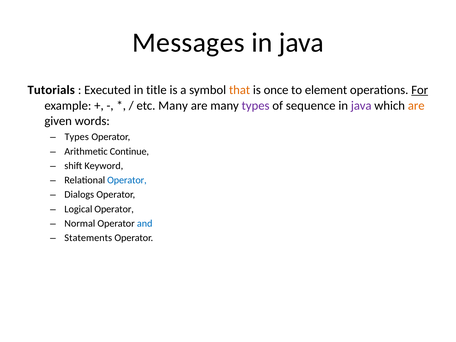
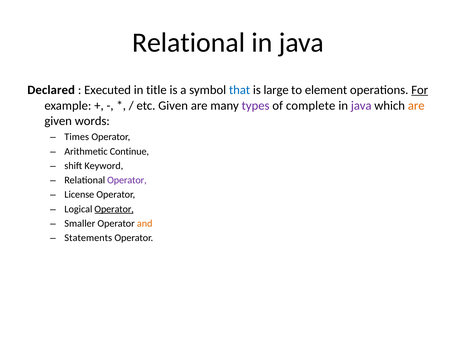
Messages: Messages -> Relational (189, 42)
Tutorials: Tutorials -> Declared (51, 90)
that colour: orange -> blue (240, 90)
once: once -> large (276, 90)
etc Many: Many -> Given (173, 105)
sequence: sequence -> complete (311, 105)
Types: Types -> Times (77, 137)
Operator colour: blue -> purple (127, 180)
Dialogs: Dialogs -> License (79, 195)
Operator underline: none -> present (114, 209)
Normal: Normal -> Smaller (80, 223)
and colour: blue -> orange (145, 223)
